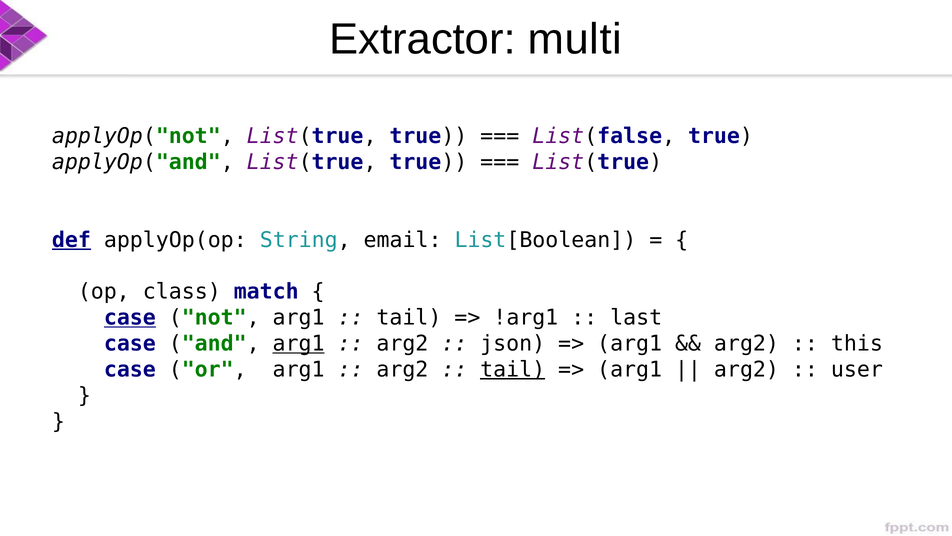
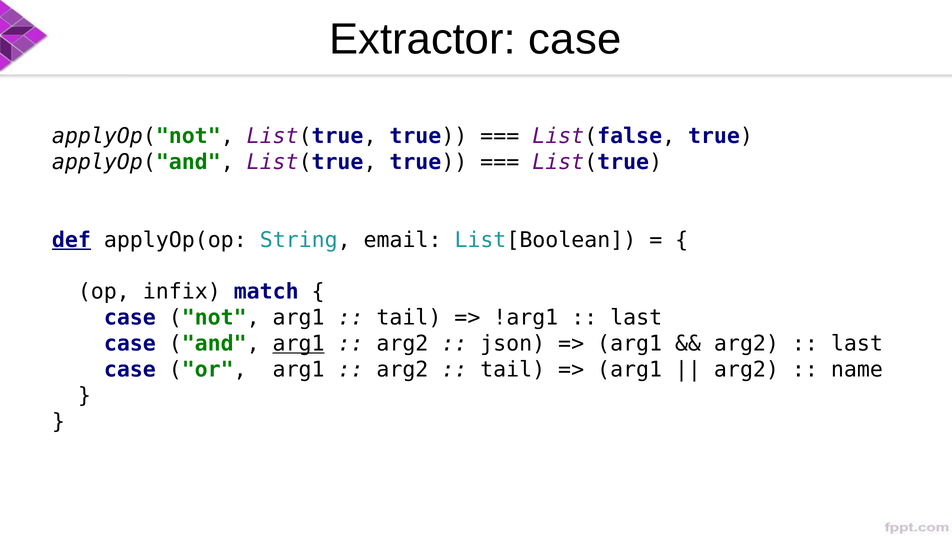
Extractor multi: multi -> case (575, 39)
class: class -> infix (182, 292)
case underline: present -> none (130, 317)
this: this -> last (857, 343)
tail underline: present -> none (513, 369)
user: user -> name (857, 369)
